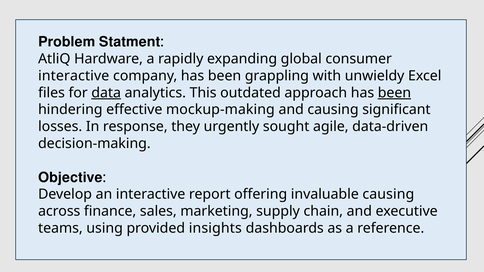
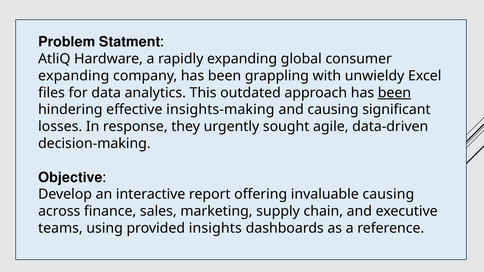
interactive: interactive -> expanding (74, 76)
data underline: present -> none (106, 93)
mockup-making: mockup-making -> insights-making (220, 110)
